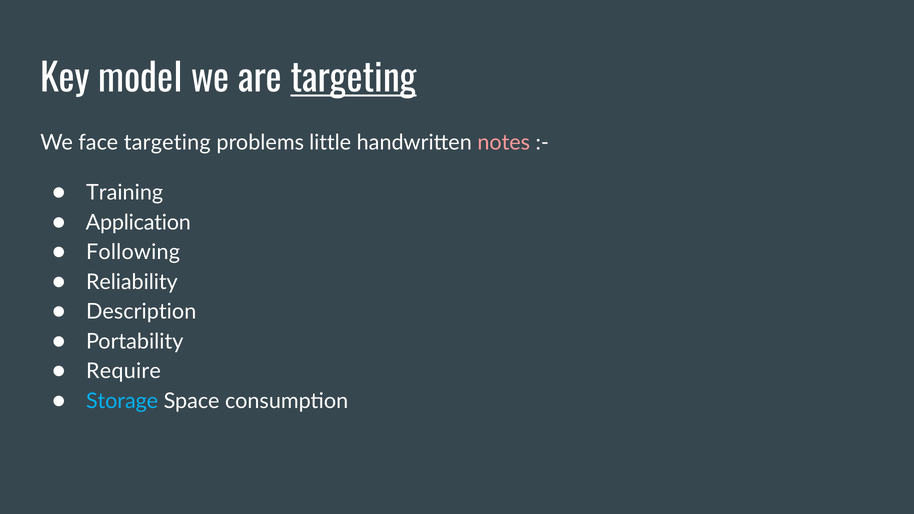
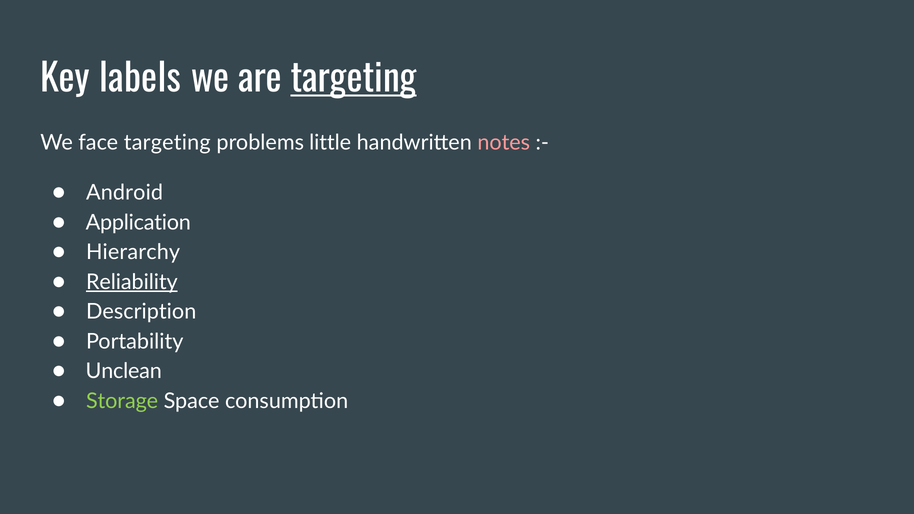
model: model -> labels (140, 79)
Training: Training -> Android (125, 193)
Following: Following -> Hierarchy (133, 252)
Reliability underline: none -> present (132, 282)
Require: Require -> Unclean (124, 371)
Storage colour: light blue -> light green (122, 401)
